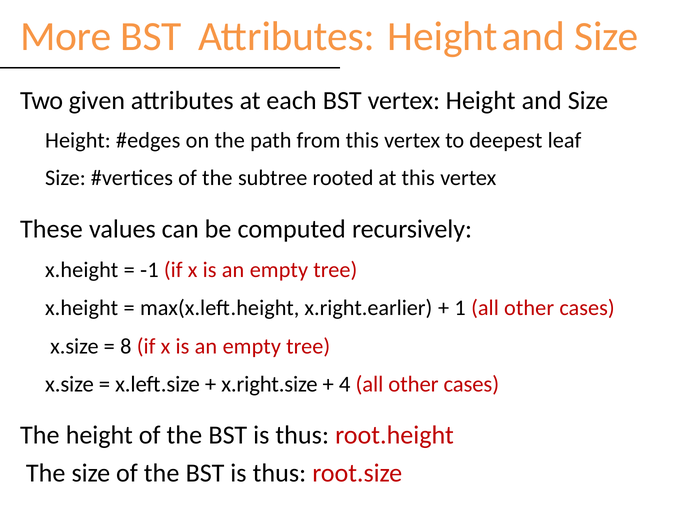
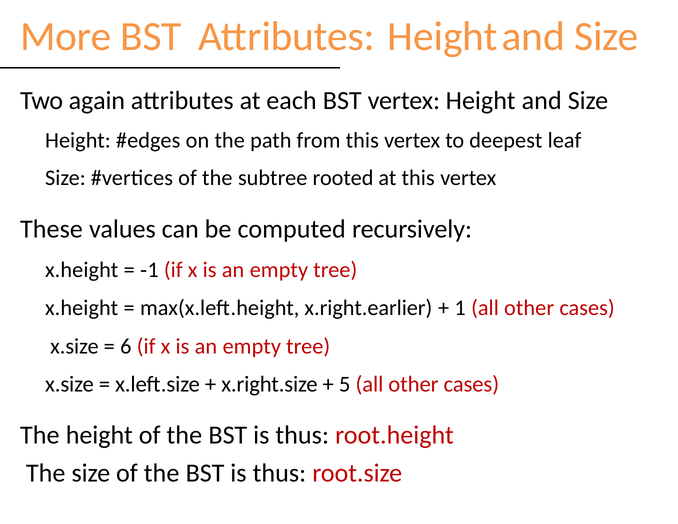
given: given -> again (97, 101)
8: 8 -> 6 (126, 346)
4: 4 -> 5 (345, 384)
